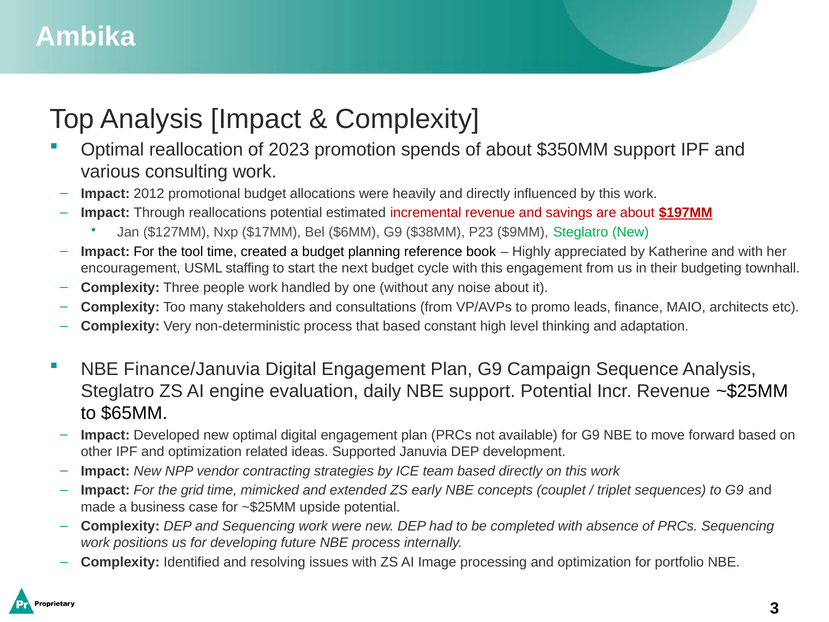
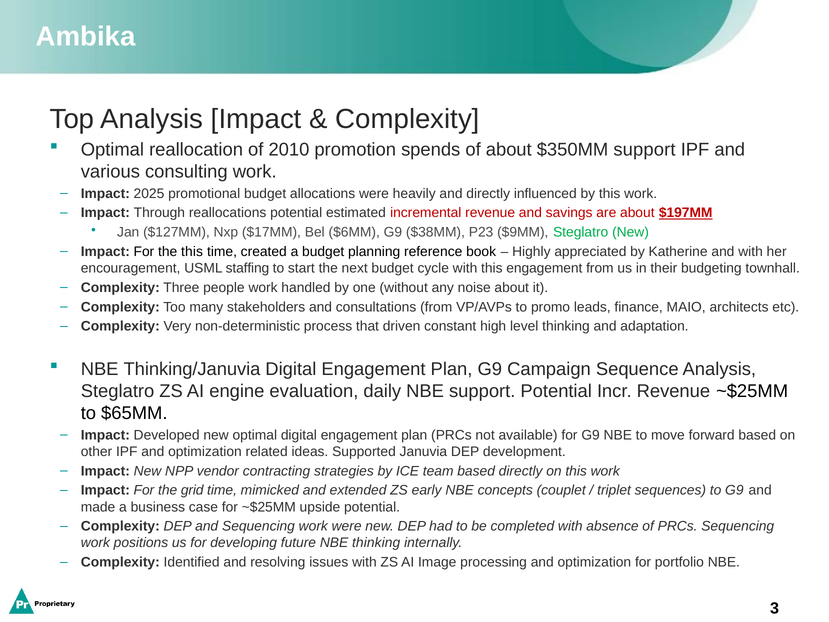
2023: 2023 -> 2010 (289, 150)
2012: 2012 -> 2025 (149, 193)
the tool: tool -> this (192, 252)
that based: based -> driven (402, 326)
Finance/Januvia: Finance/Januvia -> Thinking/Januvia (192, 369)
NBE process: process -> thinking (376, 543)
